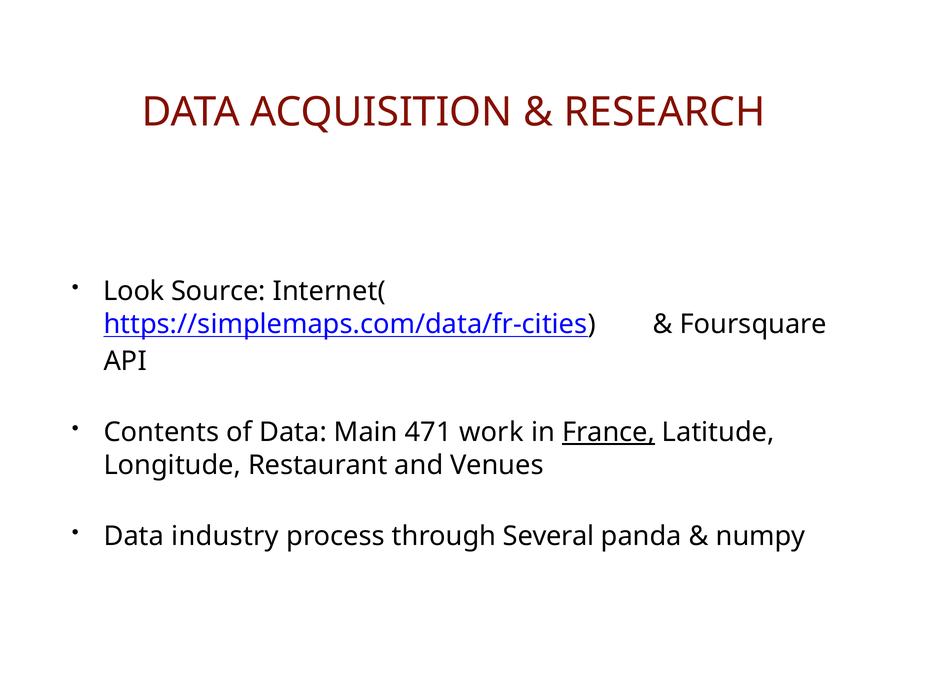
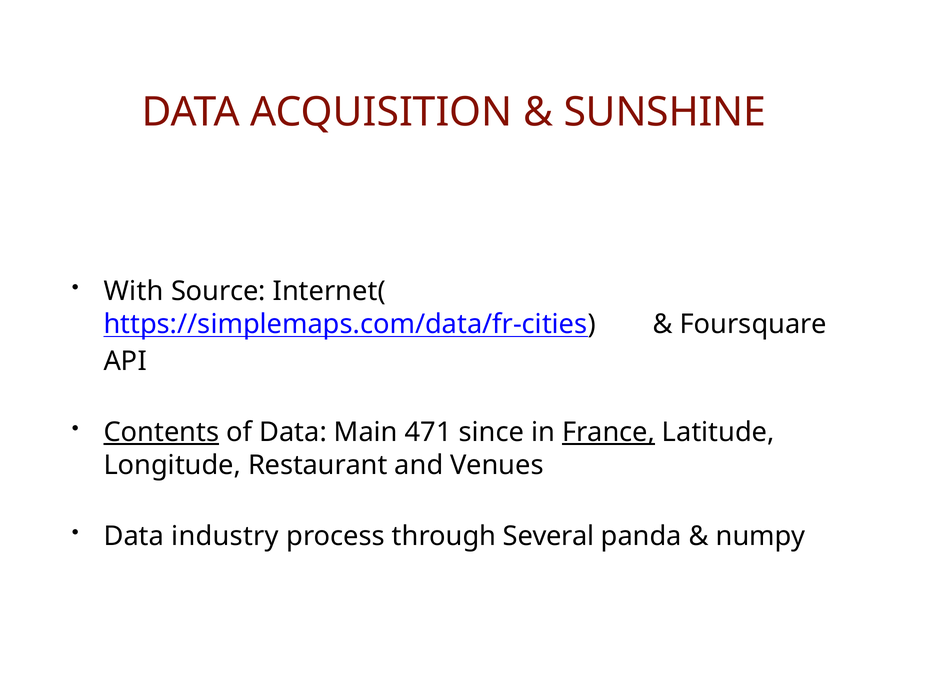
RESEARCH: RESEARCH -> SUNSHINE (665, 112)
Look: Look -> With (134, 291)
Contents underline: none -> present (161, 432)
work: work -> since (491, 432)
